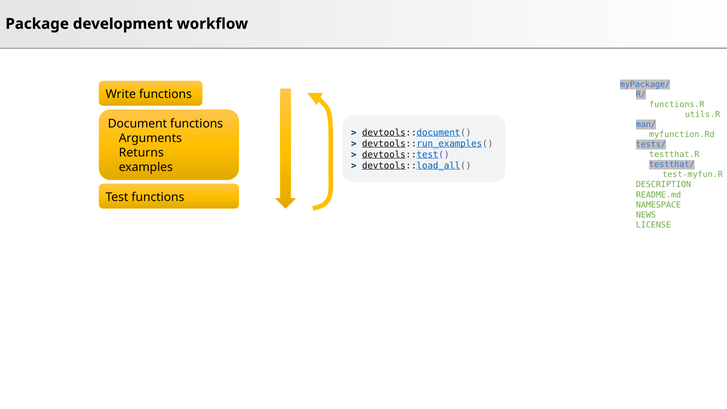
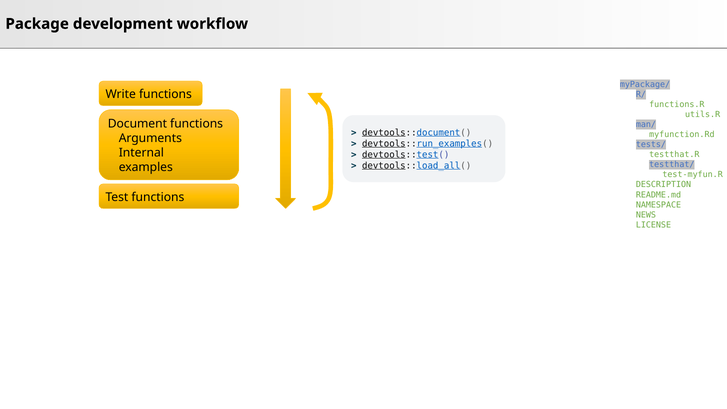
Returns: Returns -> Internal (141, 153)
